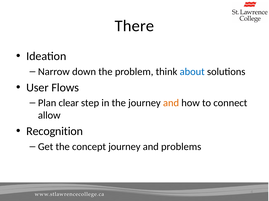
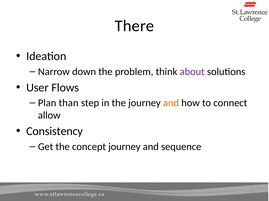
about colour: blue -> purple (192, 72)
clear: clear -> than (69, 103)
Recognition: Recognition -> Consistency (55, 132)
problems: problems -> sequence (181, 147)
